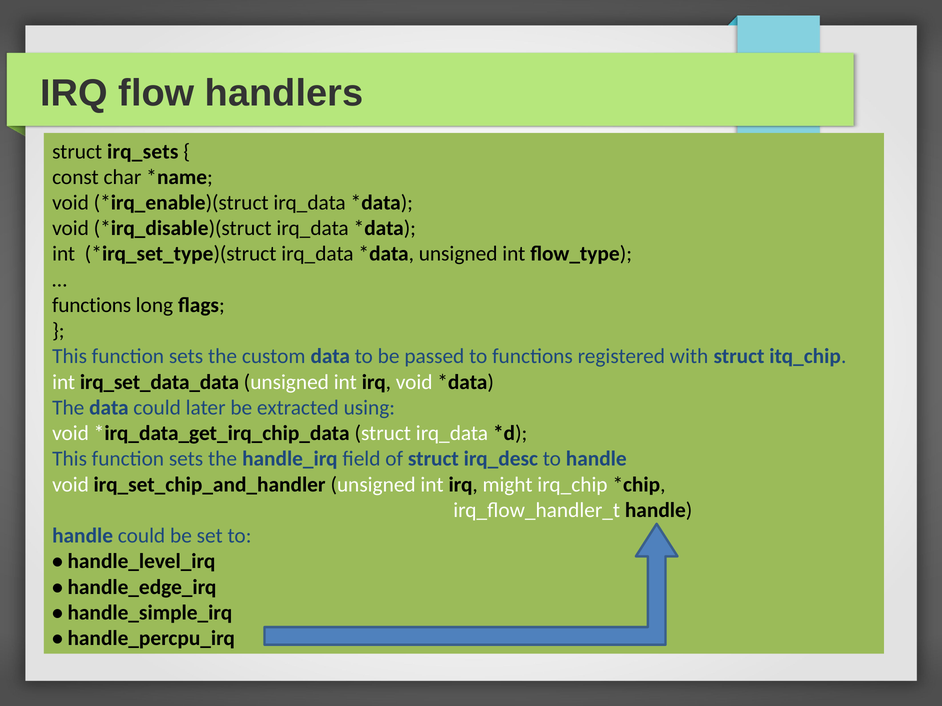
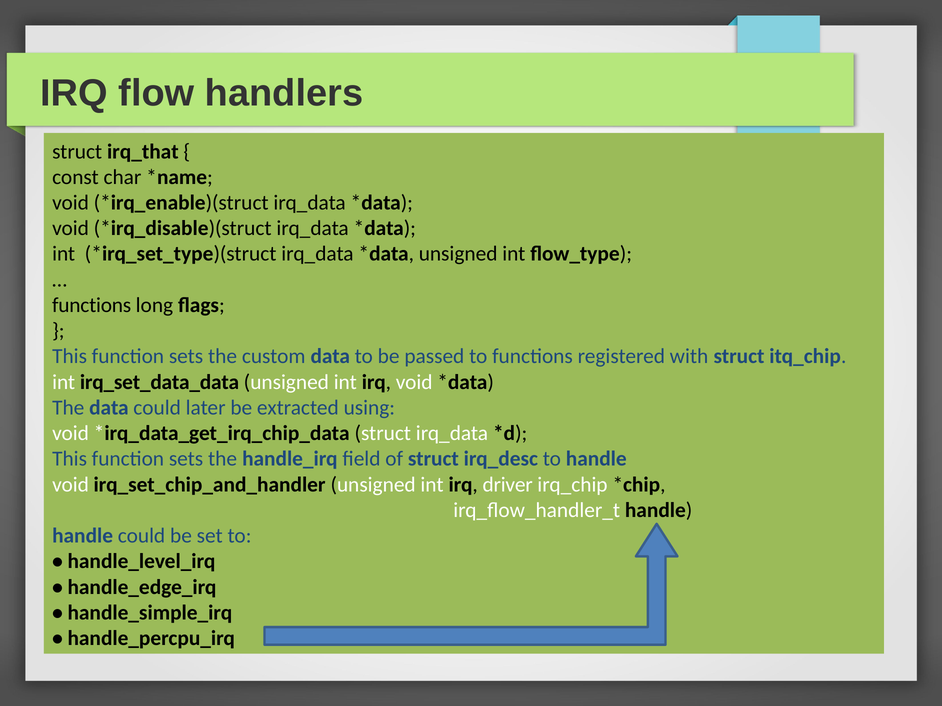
irq_sets: irq_sets -> irq_that (143, 152)
might: might -> driver (508, 485)
